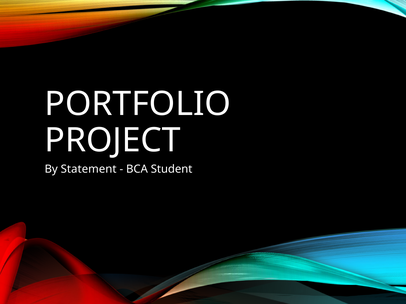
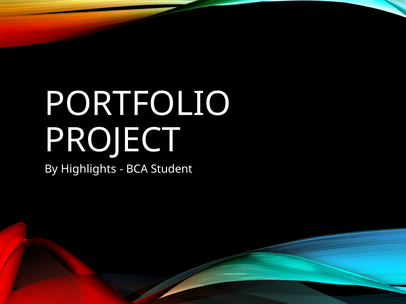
Statement: Statement -> Highlights (89, 169)
